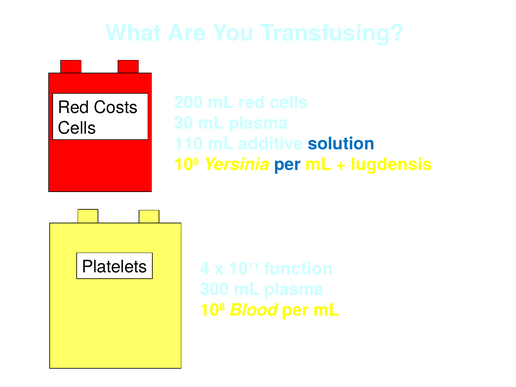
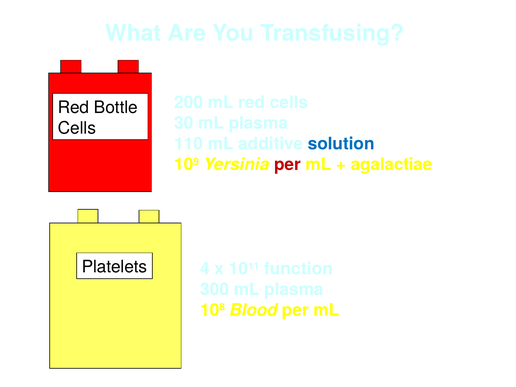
Costs: Costs -> Bottle (116, 107)
per colour: blue -> red (287, 165)
lugdensis: lugdensis -> agalactiae (392, 165)
